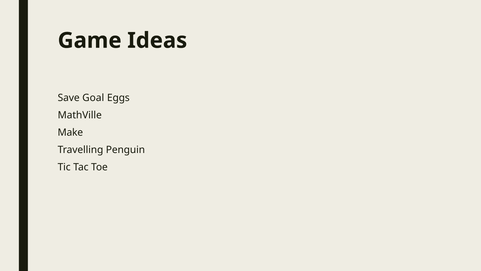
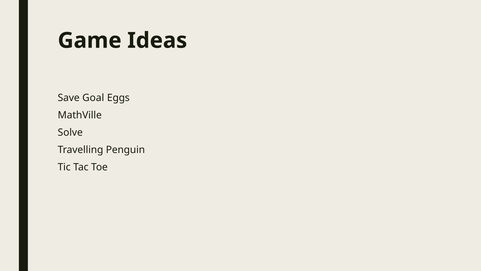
Make: Make -> Solve (70, 132)
